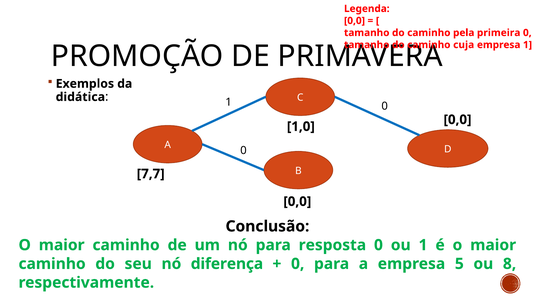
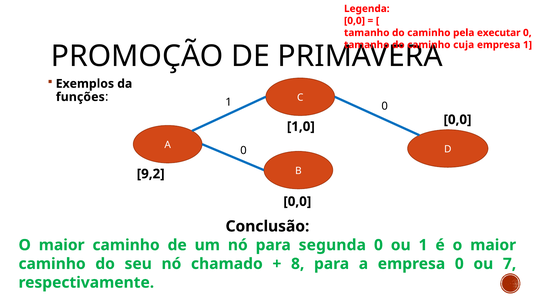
primeira: primeira -> executar (499, 33)
didática: didática -> funções (80, 97)
7,7: 7,7 -> 9,2 (151, 174)
resposta: resposta -> segunda (332, 245)
diferença: diferença -> chamado (227, 264)
0: 0 -> 8 (298, 264)
empresa 5: 5 -> 0 (459, 264)
8: 8 -> 7 (510, 264)
